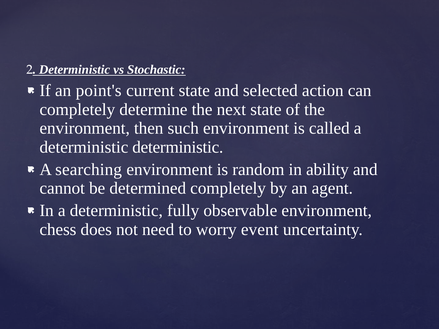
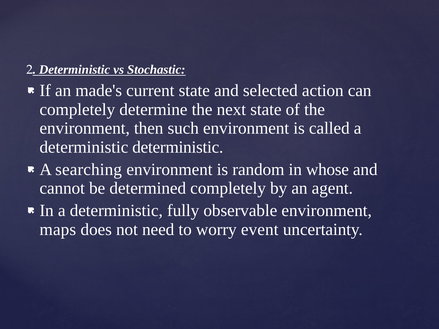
point's: point's -> made's (99, 91)
ability: ability -> whose (327, 170)
chess: chess -> maps (58, 230)
